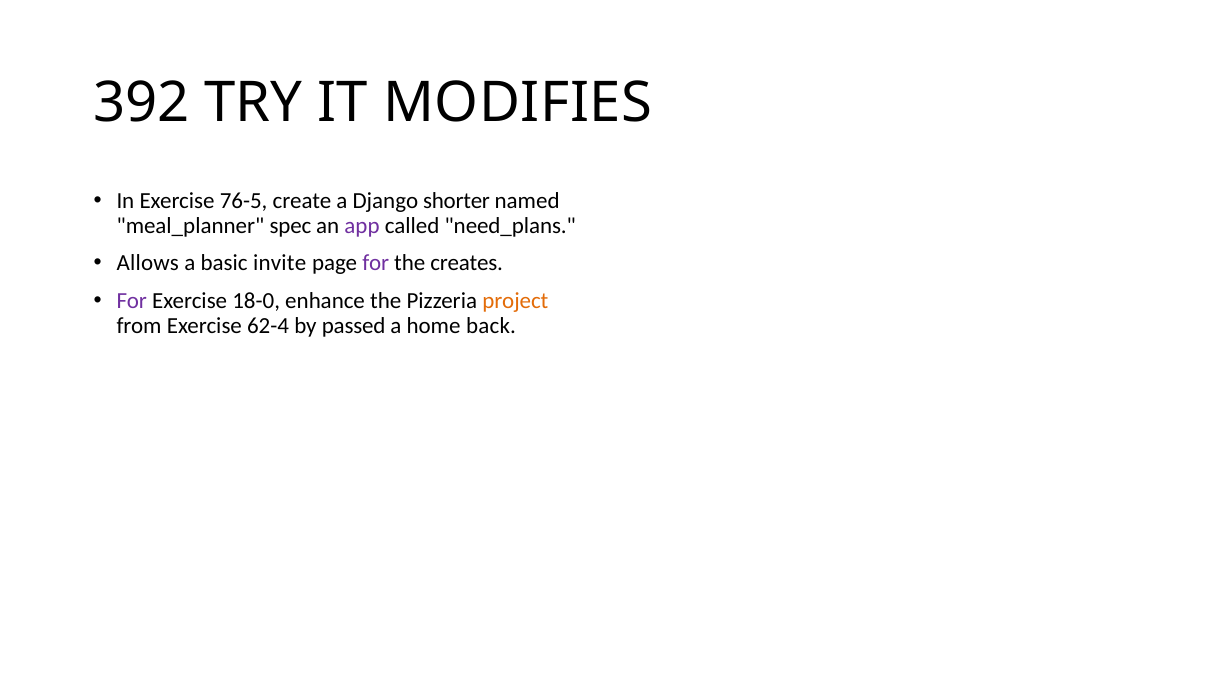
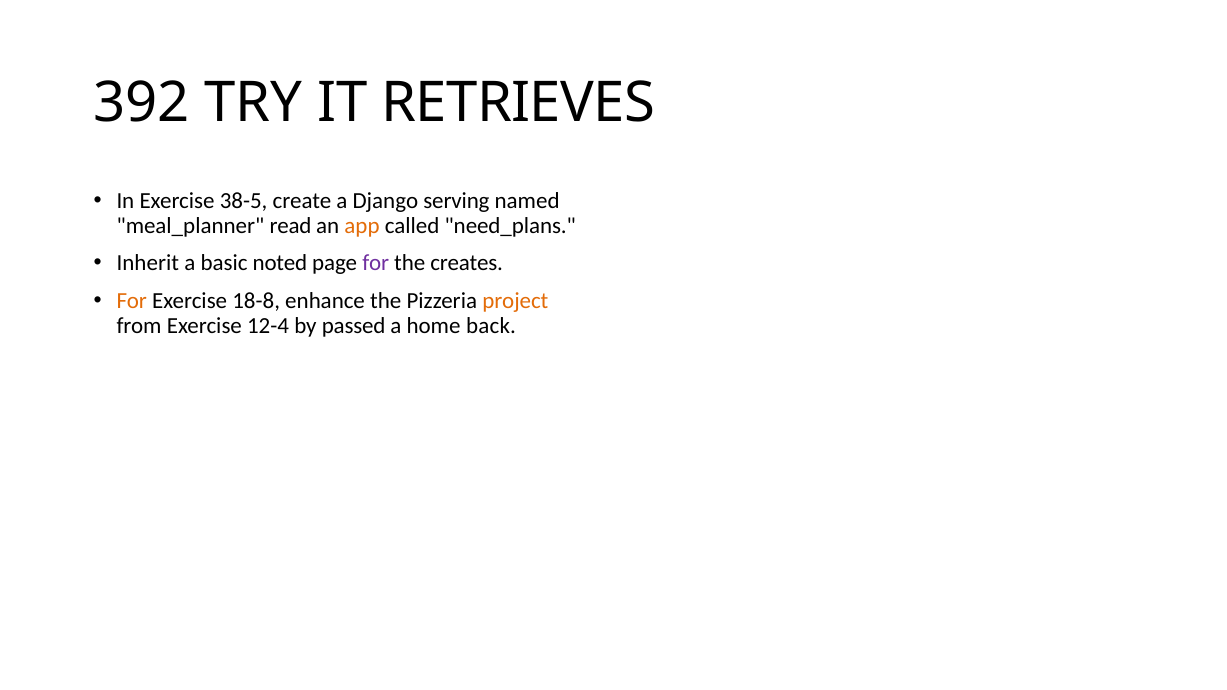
MODIFIES: MODIFIES -> RETRIEVES (518, 103)
76-5: 76-5 -> 38-5 (244, 201)
shorter: shorter -> serving (456, 201)
spec: spec -> read (290, 225)
app colour: purple -> orange (362, 225)
Allows: Allows -> Inherit (148, 263)
invite: invite -> noted (280, 263)
For colour: purple -> orange (132, 301)
18-0: 18-0 -> 18-8 (256, 301)
62-4: 62-4 -> 12-4 (268, 326)
